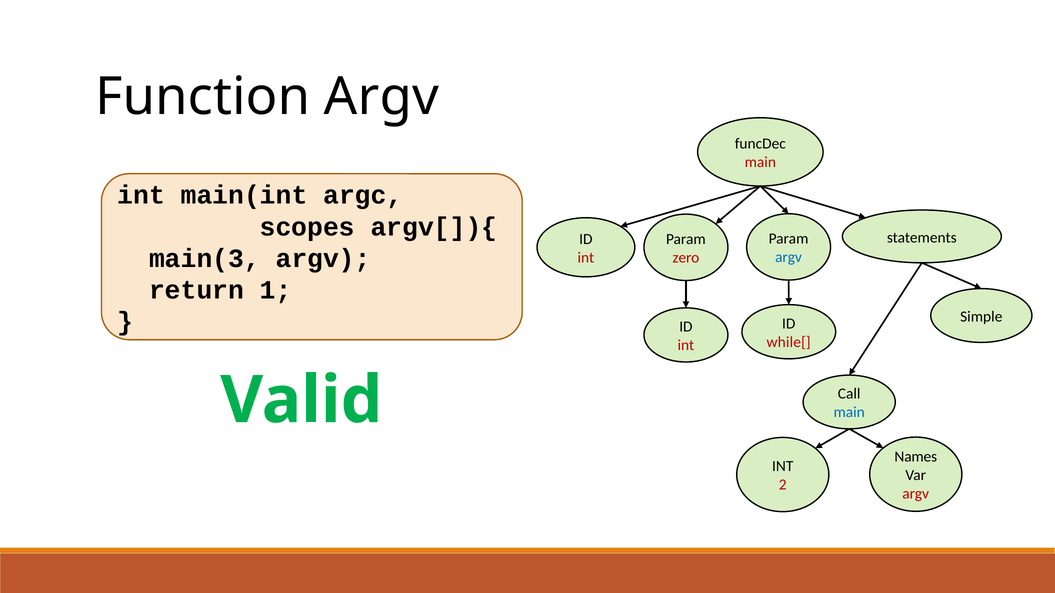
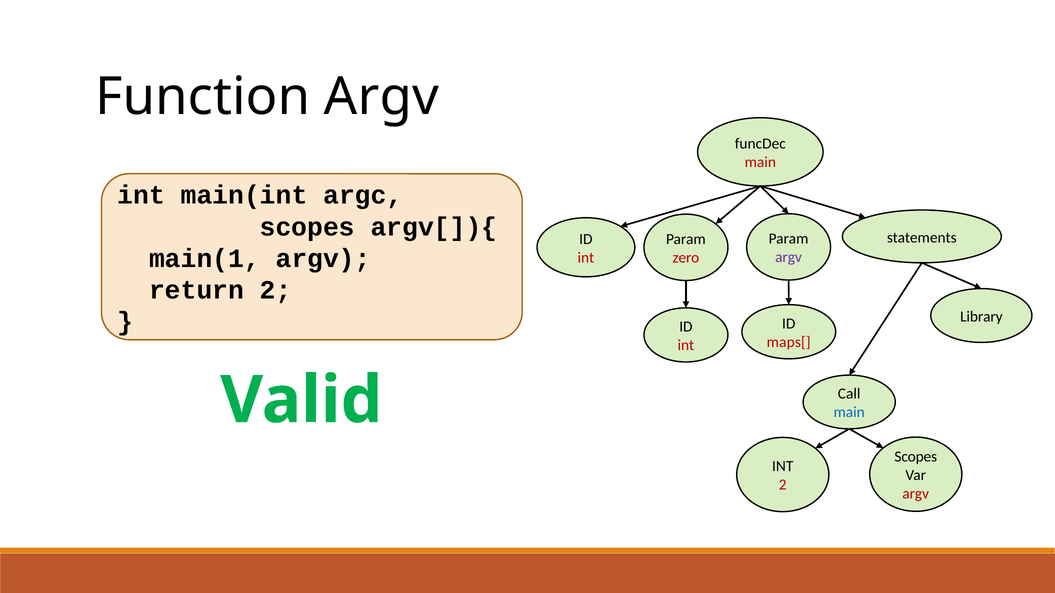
main(3: main(3 -> main(1 (204, 259)
argv colour: blue -> purple (789, 257)
return 1: 1 -> 2 (276, 290)
Simple: Simple -> Library (981, 317)
while[: while[ -> maps[ (789, 342)
Names: Names -> Scopes (916, 457)
